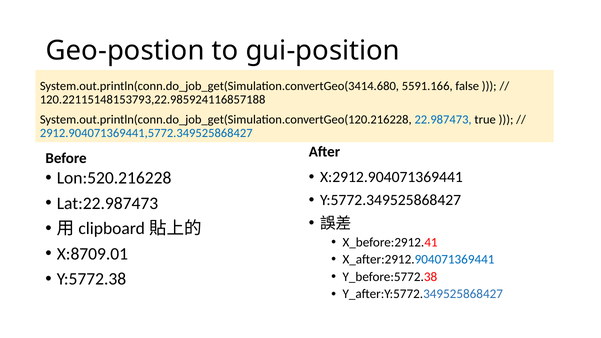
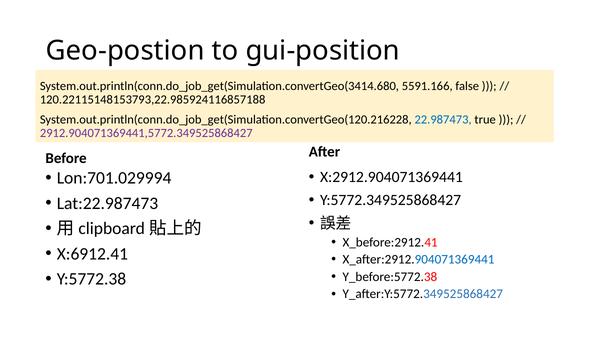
2912.904071369441,5772.349525868427 colour: blue -> purple (146, 133)
Lon:520.216228: Lon:520.216228 -> Lon:701.029994 (114, 178)
X:8709.01: X:8709.01 -> X:6912.41 (92, 254)
